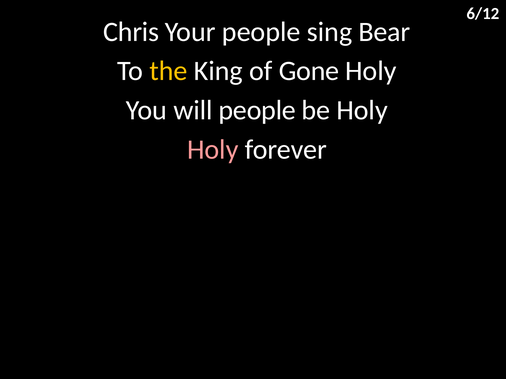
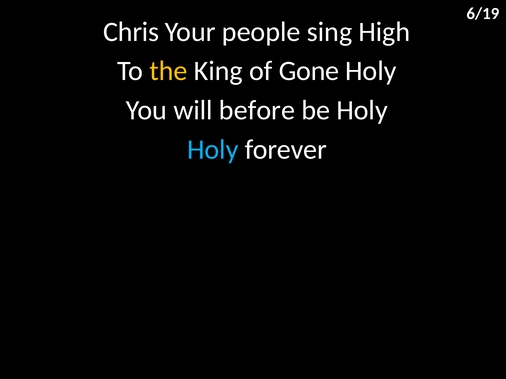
6/12: 6/12 -> 6/19 (483, 14)
Bear: Bear -> High (384, 32)
will people: people -> before (257, 110)
Holy colour: pink -> light blue (213, 150)
